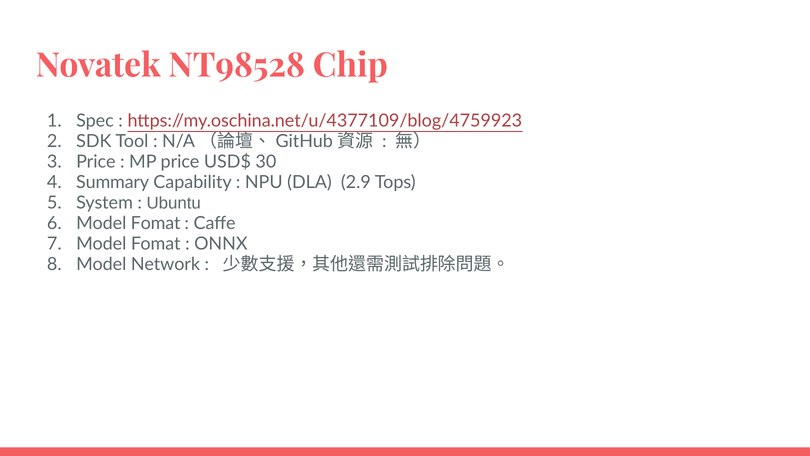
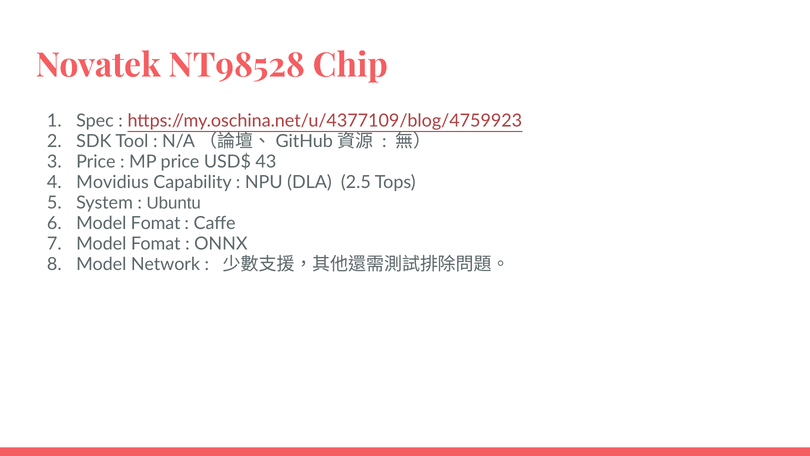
30: 30 -> 43 (266, 162)
Summary: Summary -> Movidius (113, 182)
2.9: 2.9 -> 2.5 (356, 182)
